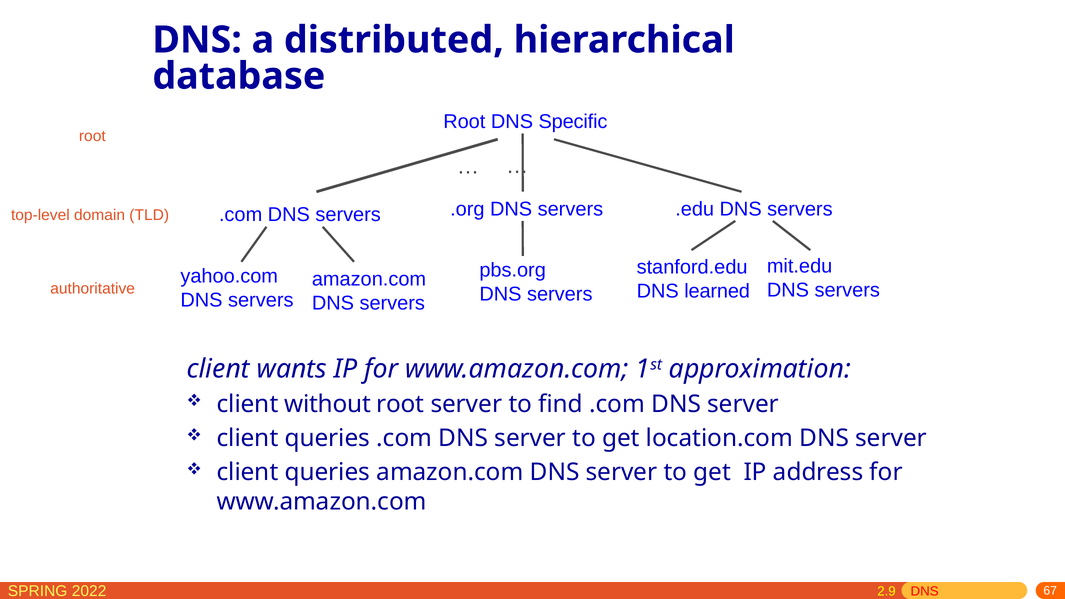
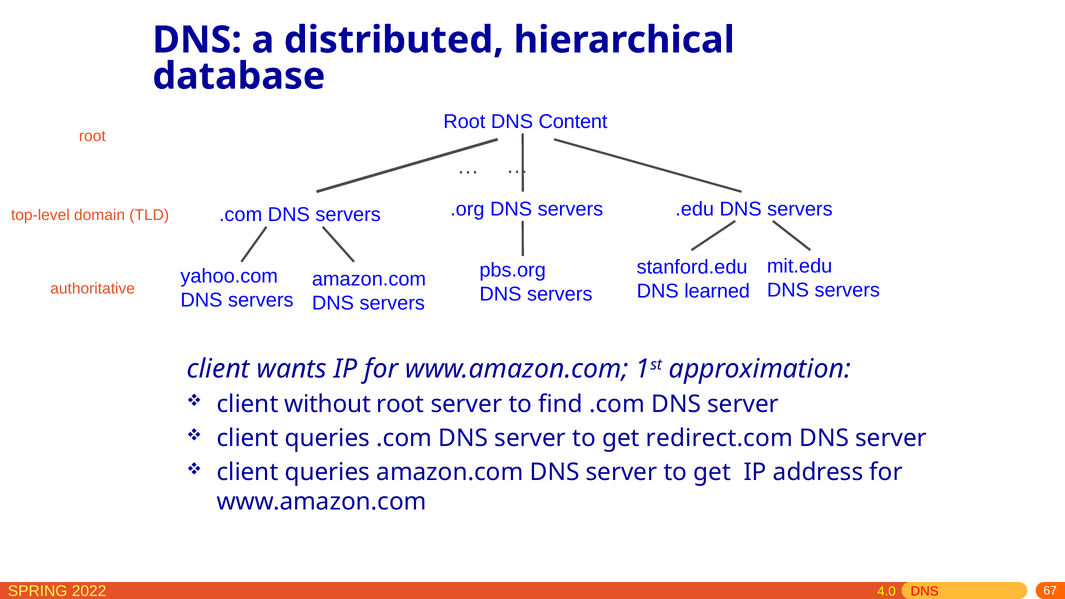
Specific: Specific -> Content (573, 122)
location.com: location.com -> redirect.com (719, 438)
2.9: 2.9 -> 4.0 (887, 591)
